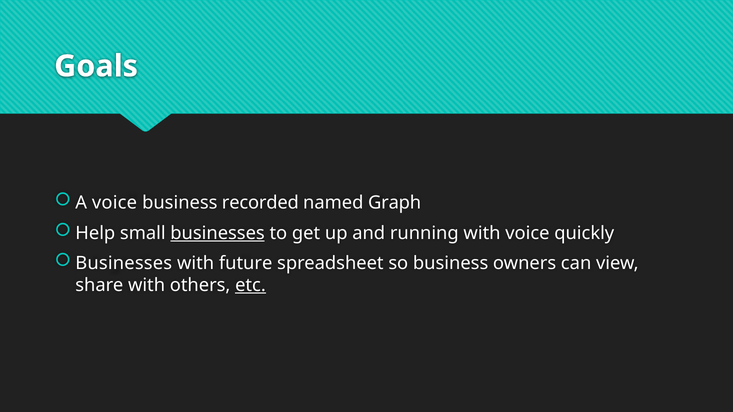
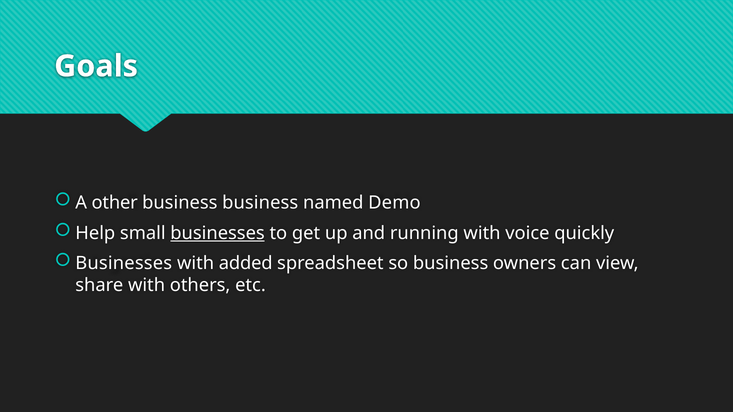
A voice: voice -> other (115, 203)
business recorded: recorded -> business (260, 203)
Graph: Graph -> Demo (394, 203)
future: future -> added (246, 263)
etc underline: present -> none (250, 285)
